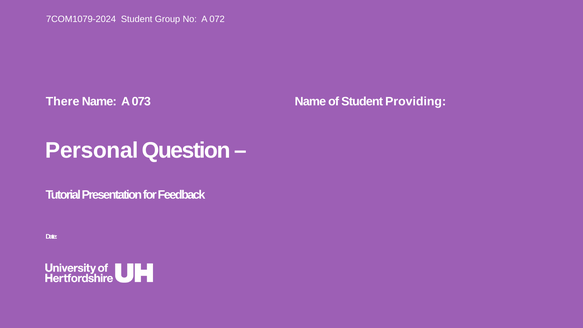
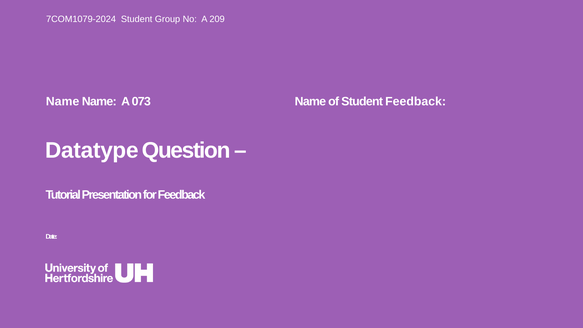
072: 072 -> 209 (217, 19)
There: There -> Name (63, 101)
Student Providing: Providing -> Feedback (416, 101)
Personal: Personal -> Datatype (92, 150)
